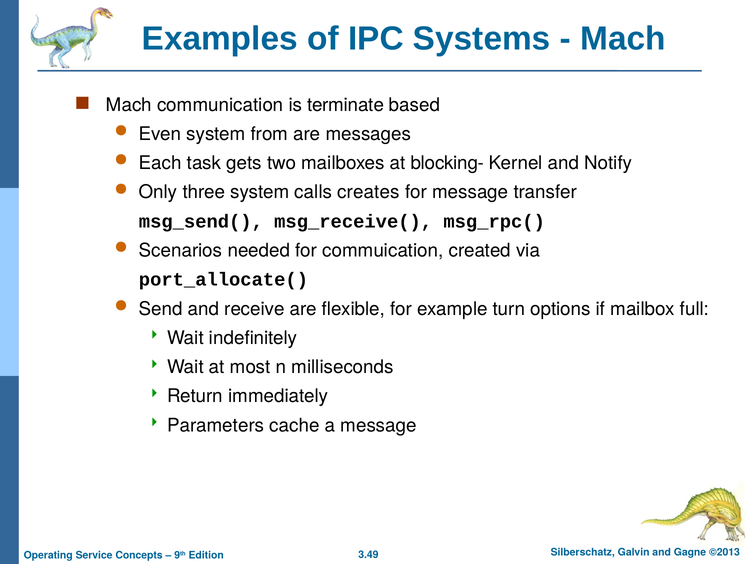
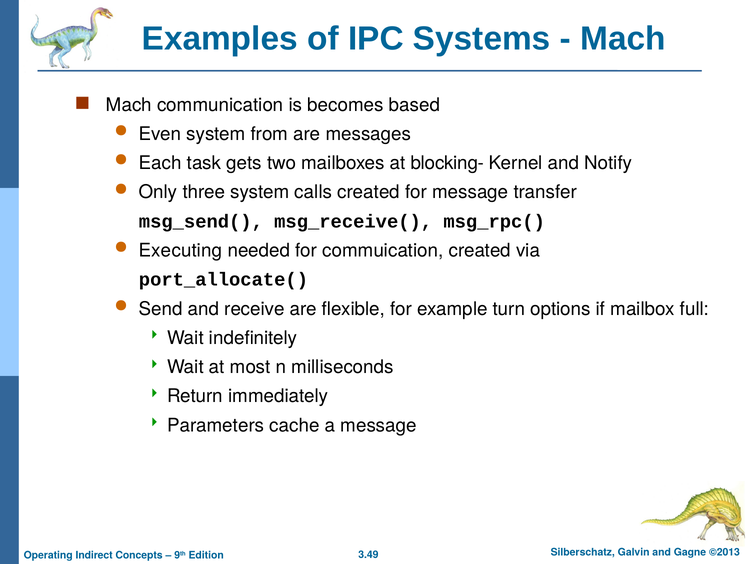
terminate: terminate -> becomes (345, 105)
calls creates: creates -> created (369, 192)
Scenarios: Scenarios -> Executing (181, 251)
Service: Service -> Indirect (94, 555)
